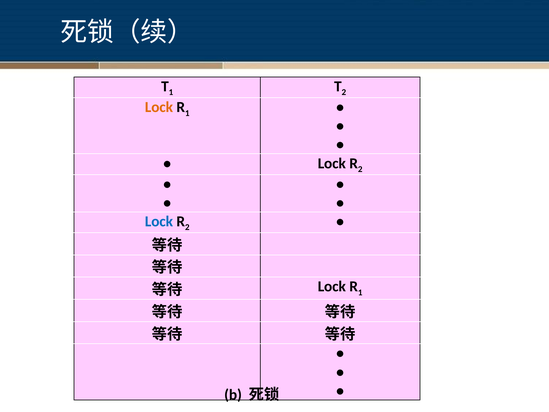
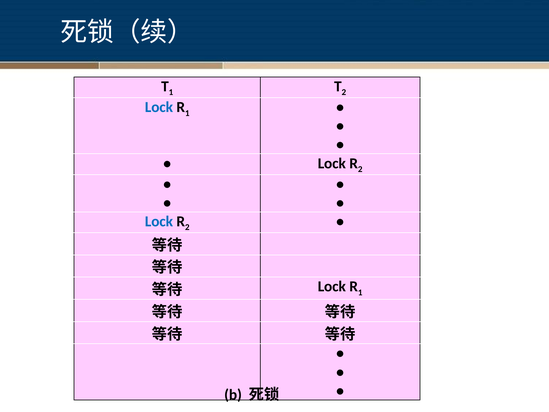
Lock colour: orange -> blue (159, 107)
